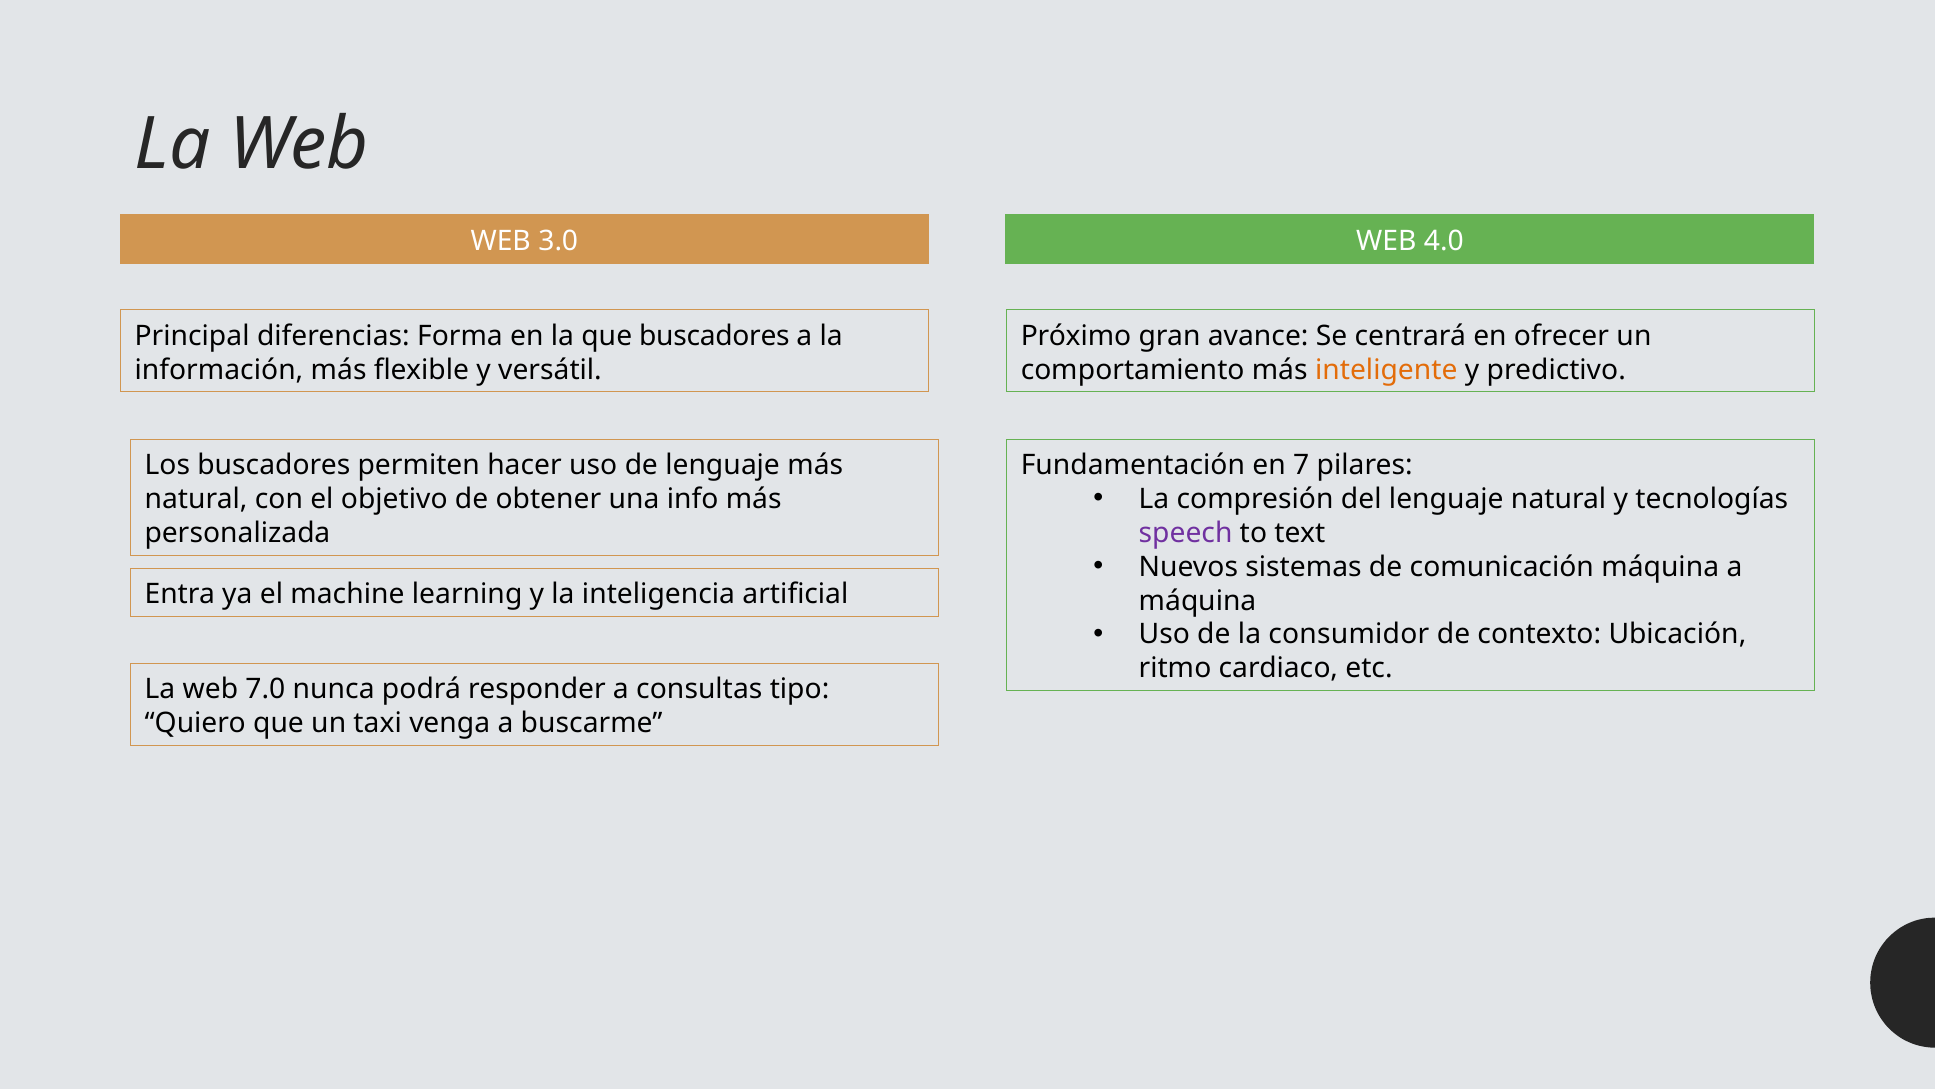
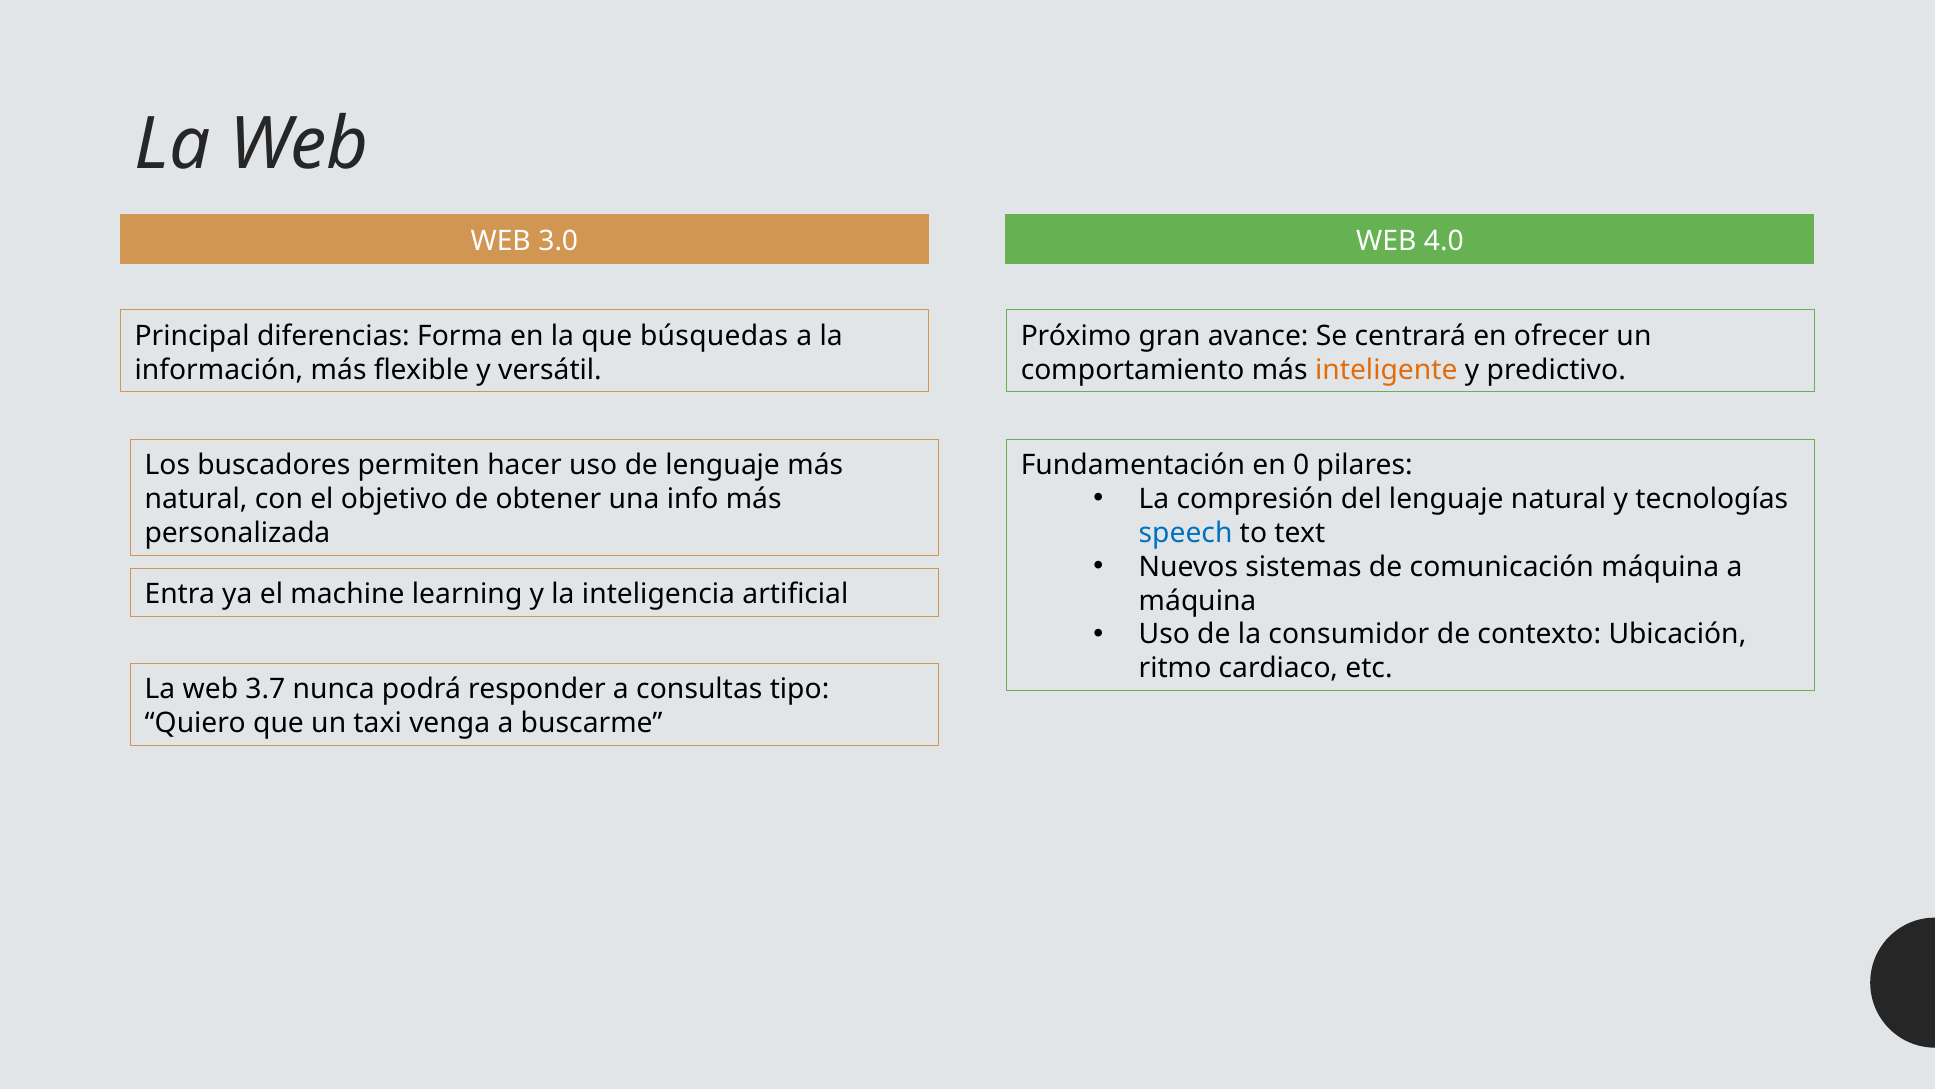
que buscadores: buscadores -> búsquedas (714, 336)
7: 7 -> 0 (1301, 465)
speech colour: purple -> blue (1186, 533)
7.0: 7.0 -> 3.7 (265, 689)
